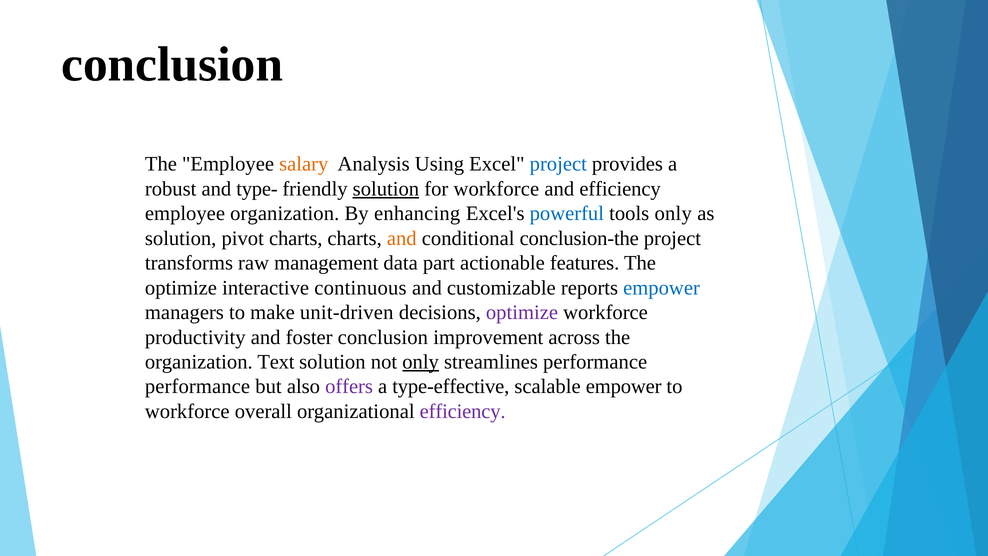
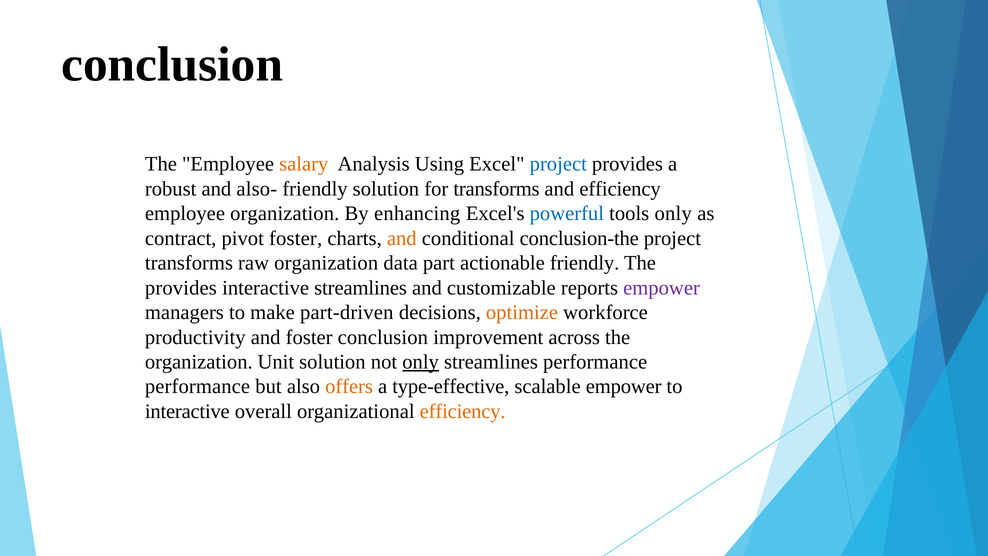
type-: type- -> also- (257, 189)
solution underline: present -> none (386, 189)
for workforce: workforce -> transforms (497, 189)
solution: solution -> contract (181, 238)
pivot charts: charts -> foster (296, 238)
raw management: management -> organization (326, 263)
actionable features: features -> friendly (585, 263)
optimize: optimize -> provides (181, 288)
interactive continuous: continuous -> streamlines (361, 288)
empower colour: blue -> purple (662, 288)
unit-driven: unit-driven -> part-driven (347, 312)
optimize colour: purple -> orange (522, 312)
Text: Text -> Unit (276, 362)
offers colour: purple -> orange (349, 386)
workforce: workforce -> interactive (187, 411)
efficiency colour: purple -> orange (463, 411)
